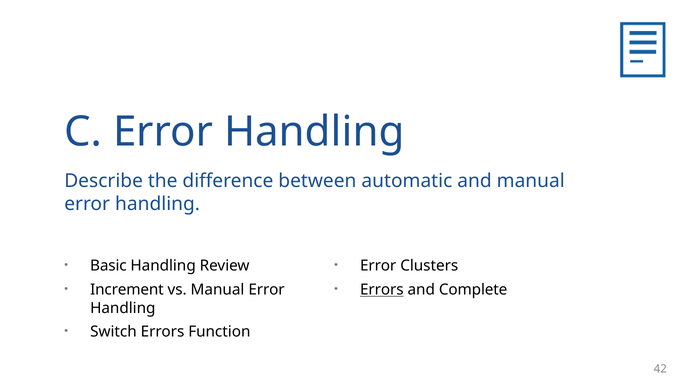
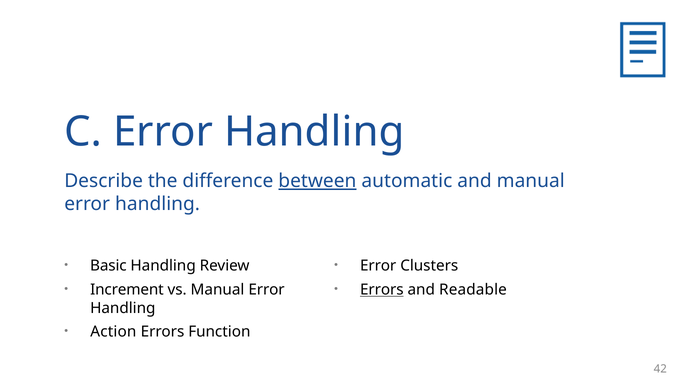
between underline: none -> present (317, 181)
Complete: Complete -> Readable (473, 290)
Switch: Switch -> Action (113, 332)
